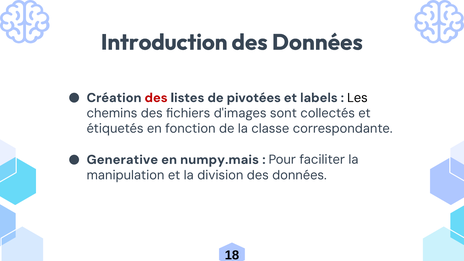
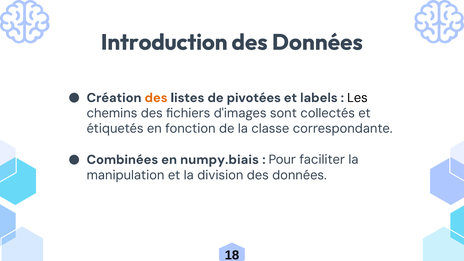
des colour: red -> orange (156, 98)
Generative: Generative -> Combinées (122, 160)
numpy.mais: numpy.mais -> numpy.biais (220, 160)
